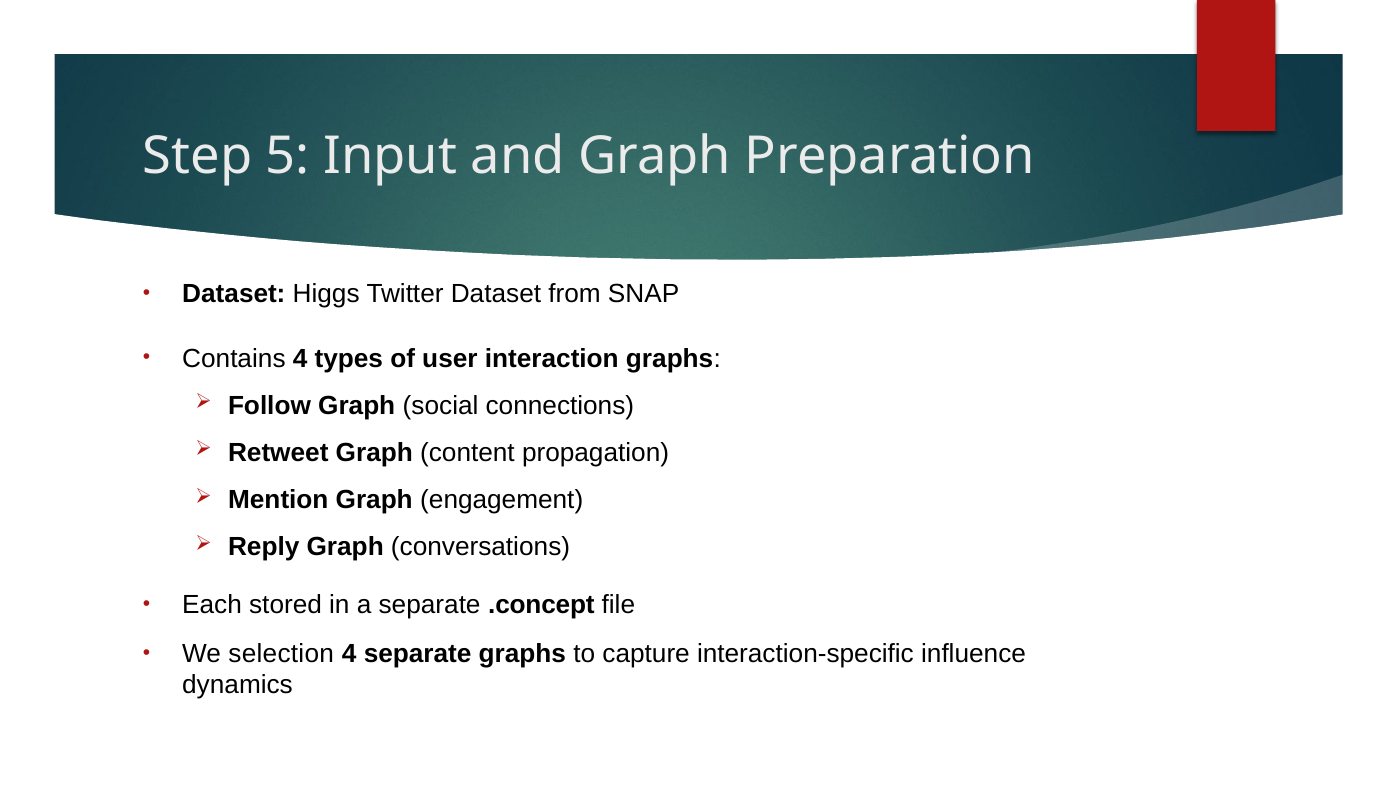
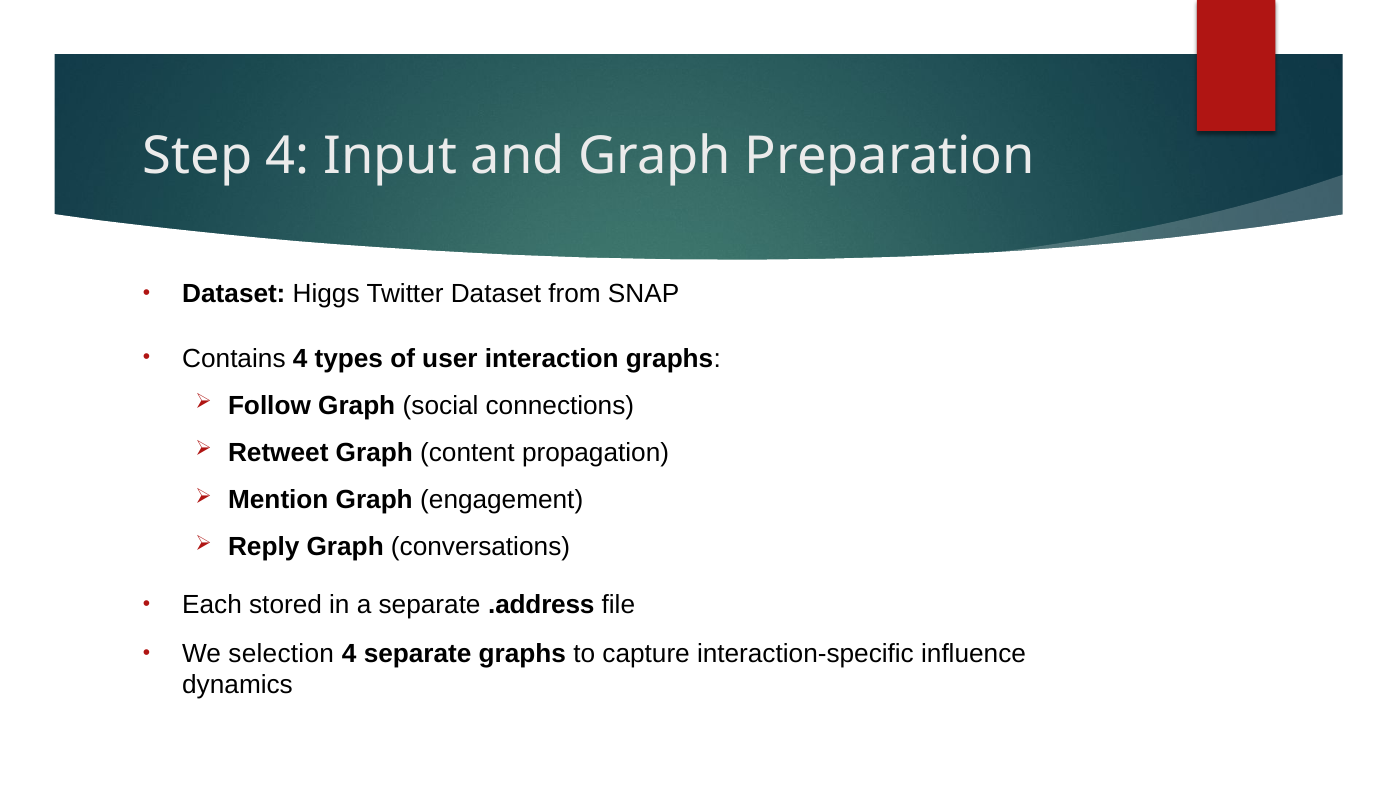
Step 5: 5 -> 4 (288, 156)
.concept: .concept -> .address (541, 605)
